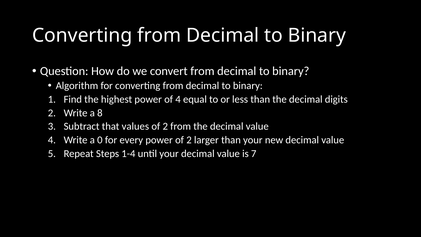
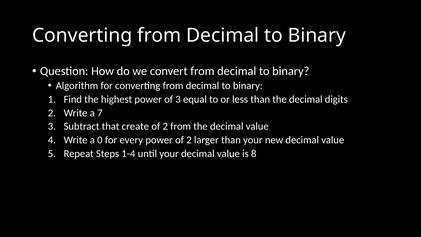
of 4: 4 -> 3 (178, 99)
8: 8 -> 7 (100, 113)
values: values -> create (135, 126)
7: 7 -> 8 (254, 153)
